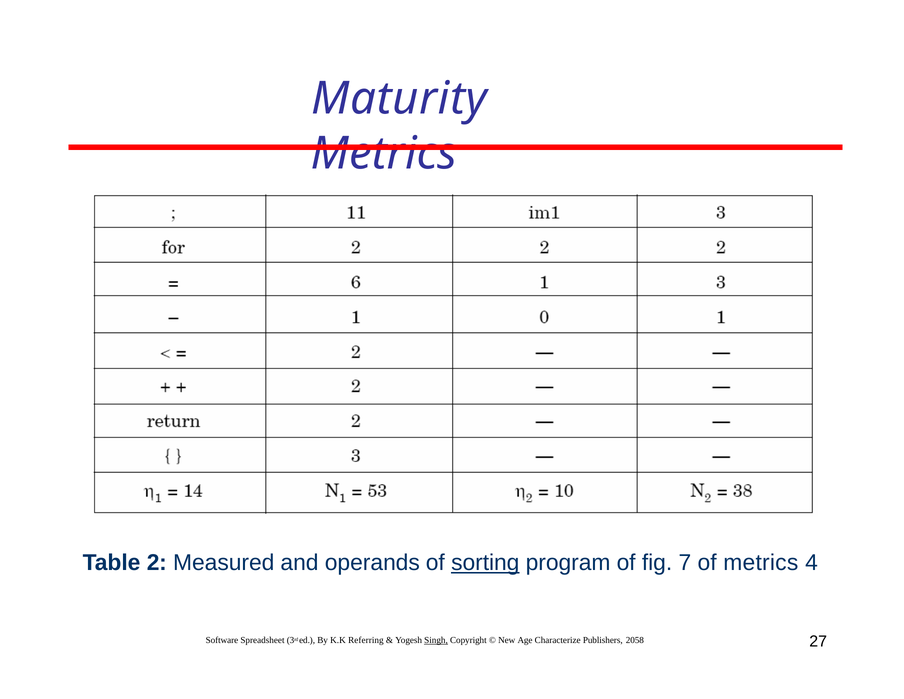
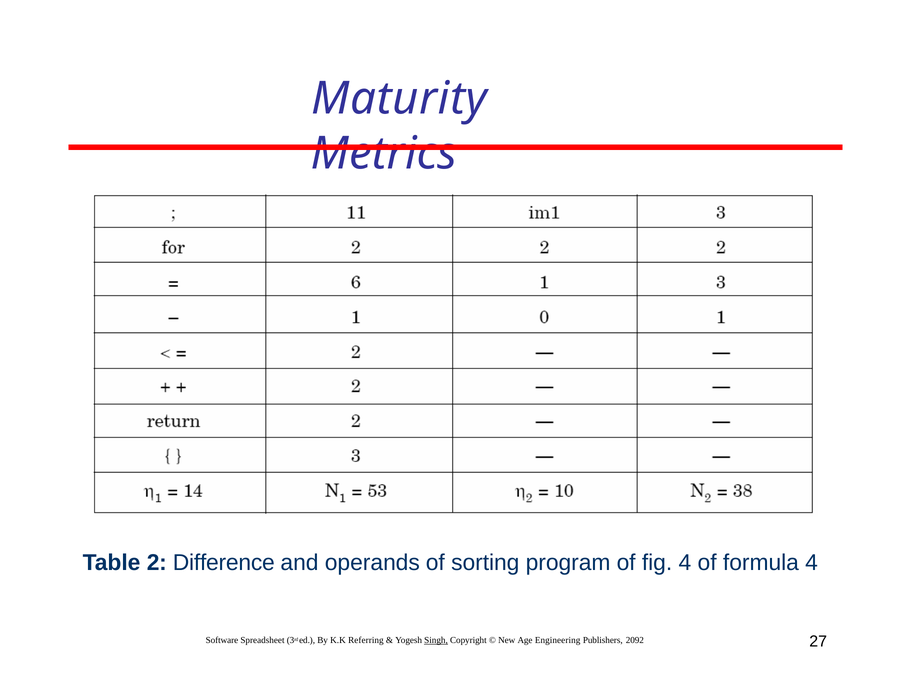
Measured: Measured -> Difference (224, 562)
sorting underline: present -> none (485, 562)
fig 7: 7 -> 4 (685, 562)
of metrics: metrics -> formula (761, 562)
Characterize: Characterize -> Engineering (558, 640)
2058: 2058 -> 2092 (635, 640)
